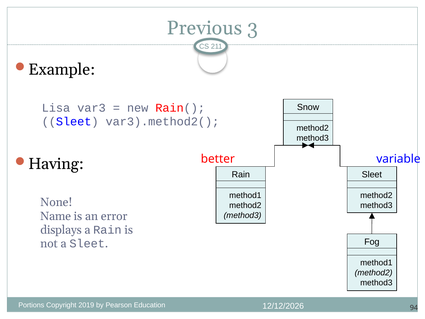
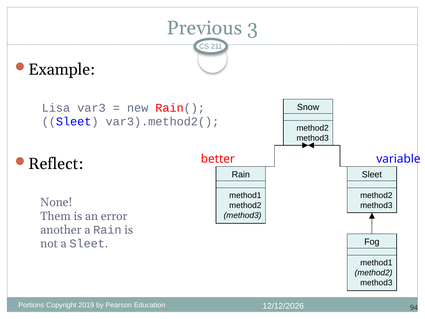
Having: Having -> Reflect (56, 164)
Name: Name -> Them (56, 216)
displays: displays -> another (61, 230)
